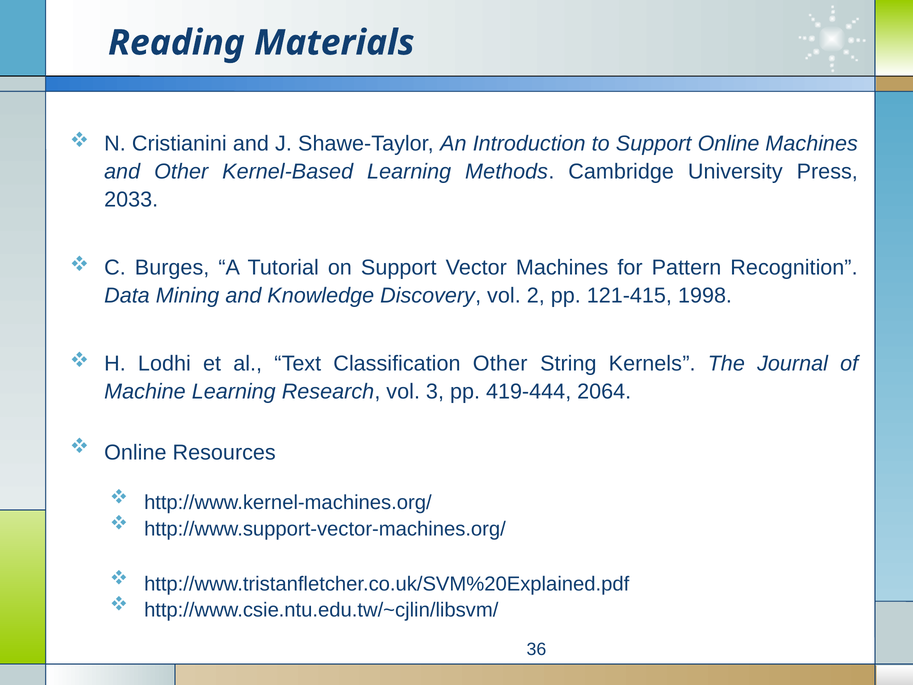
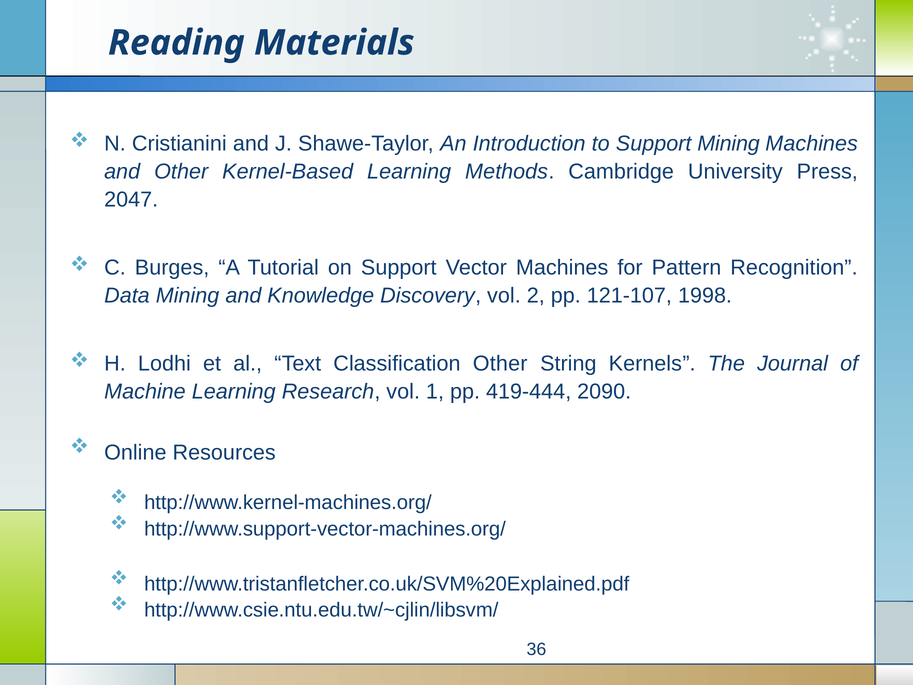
Support Online: Online -> Mining (729, 144)
2033: 2033 -> 2047 (131, 200)
121-415: 121-415 -> 121-107 (629, 296)
3: 3 -> 1 (435, 392)
2064: 2064 -> 2090 (604, 392)
